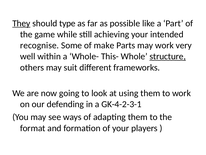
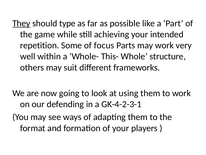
recognise: recognise -> repetition (40, 45)
make: make -> focus (104, 45)
structure underline: present -> none (168, 56)
